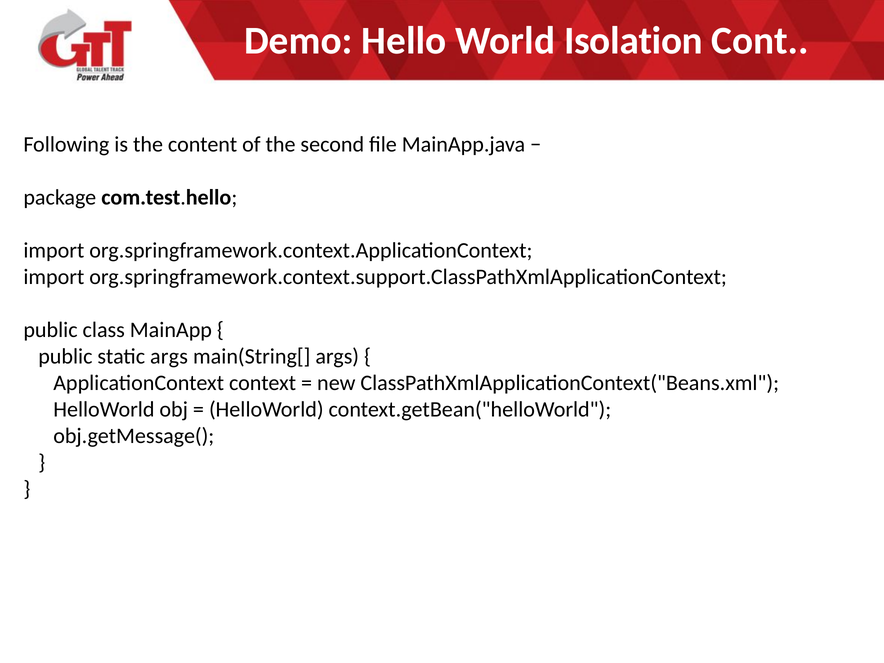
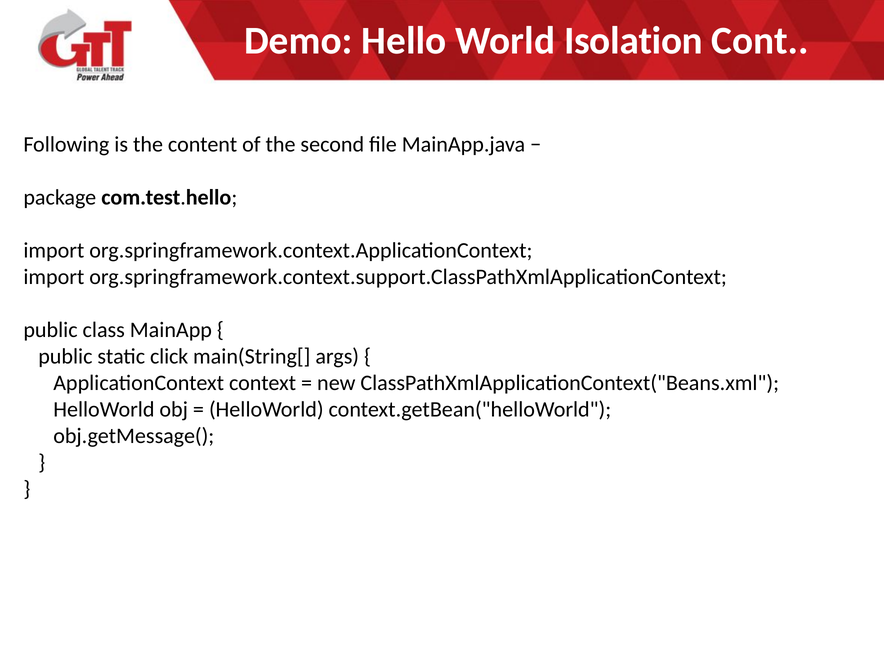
static args: args -> click (169, 357)
